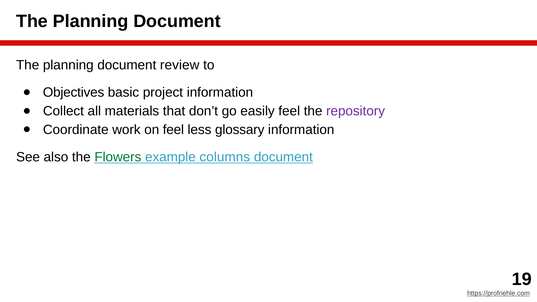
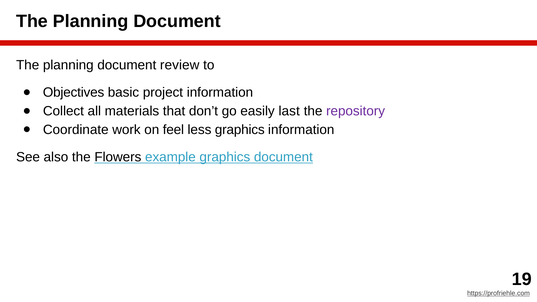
easily feel: feel -> last (289, 111)
less glossary: glossary -> graphics (240, 130)
Flowers colour: green -> black (118, 157)
example columns: columns -> graphics (225, 157)
